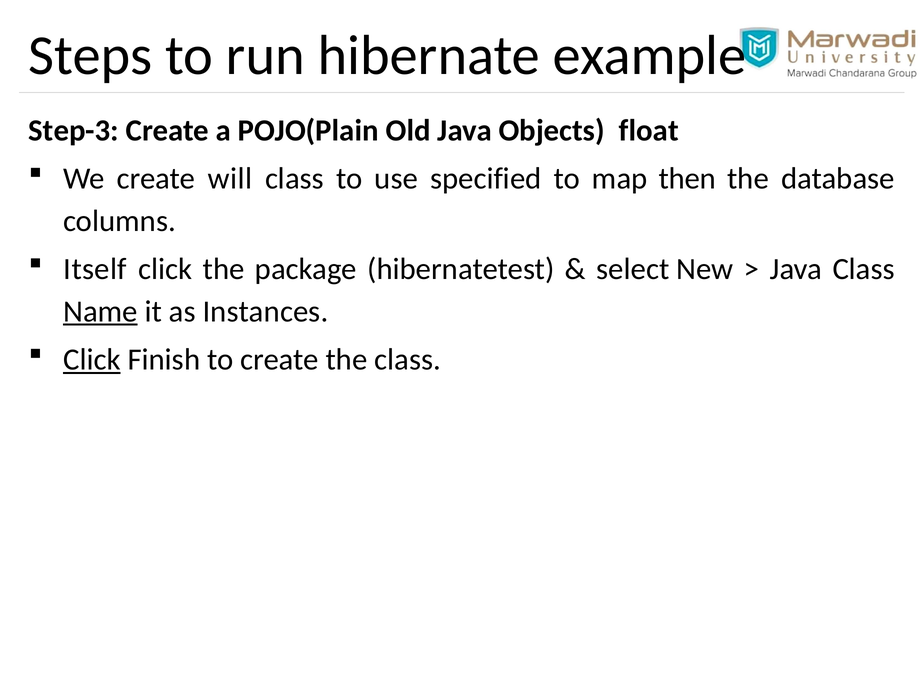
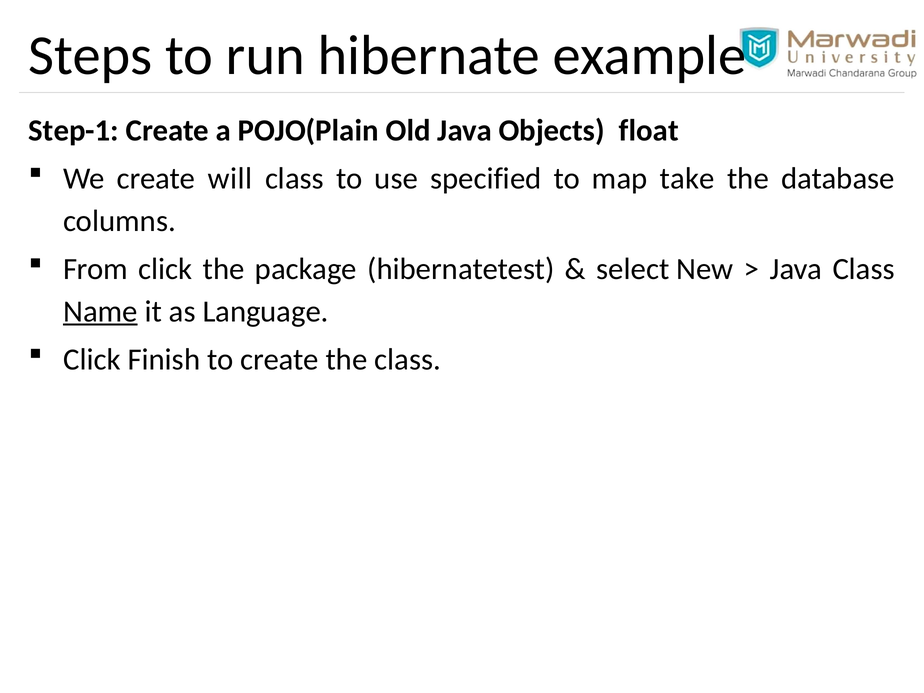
Step-3: Step-3 -> Step-1 (74, 131)
then: then -> take (687, 179)
Itself: Itself -> From (95, 269)
Instances: Instances -> Language (266, 311)
Click underline: present -> none (92, 360)
